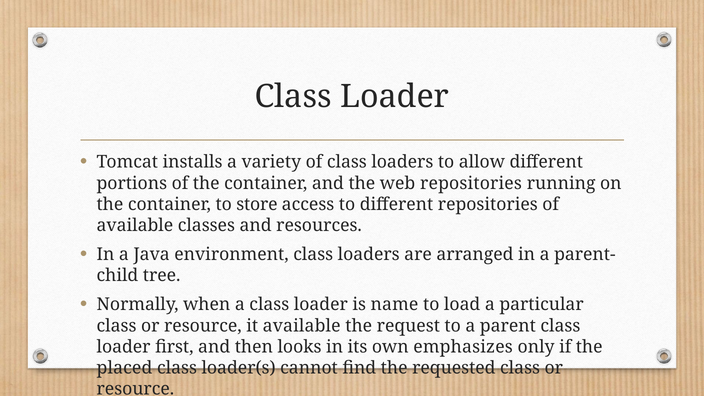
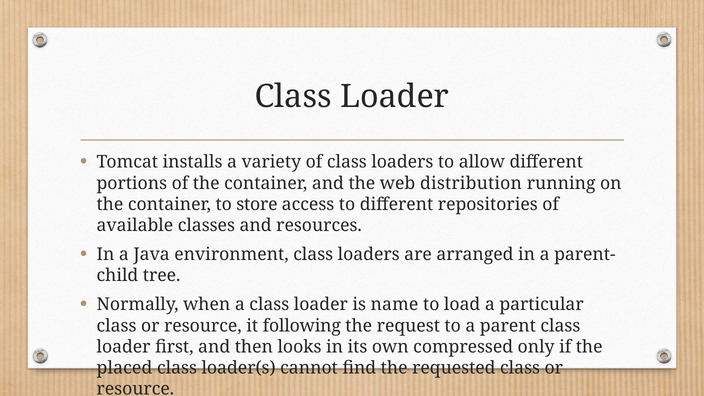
web repositories: repositories -> distribution (471, 183)
it available: available -> following (302, 326)
emphasizes: emphasizes -> compressed (463, 347)
